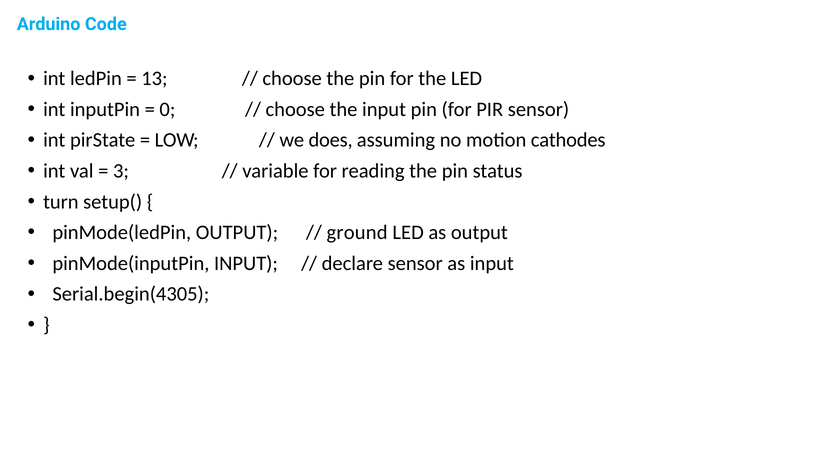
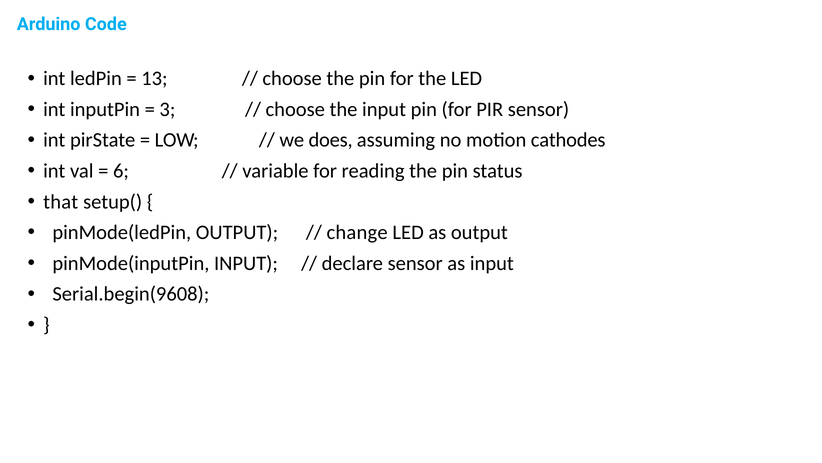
0: 0 -> 3 (167, 109)
3: 3 -> 6 (121, 171)
turn: turn -> that (61, 201)
ground: ground -> change (357, 232)
Serial.begin(4305: Serial.begin(4305 -> Serial.begin(9608 (131, 294)
